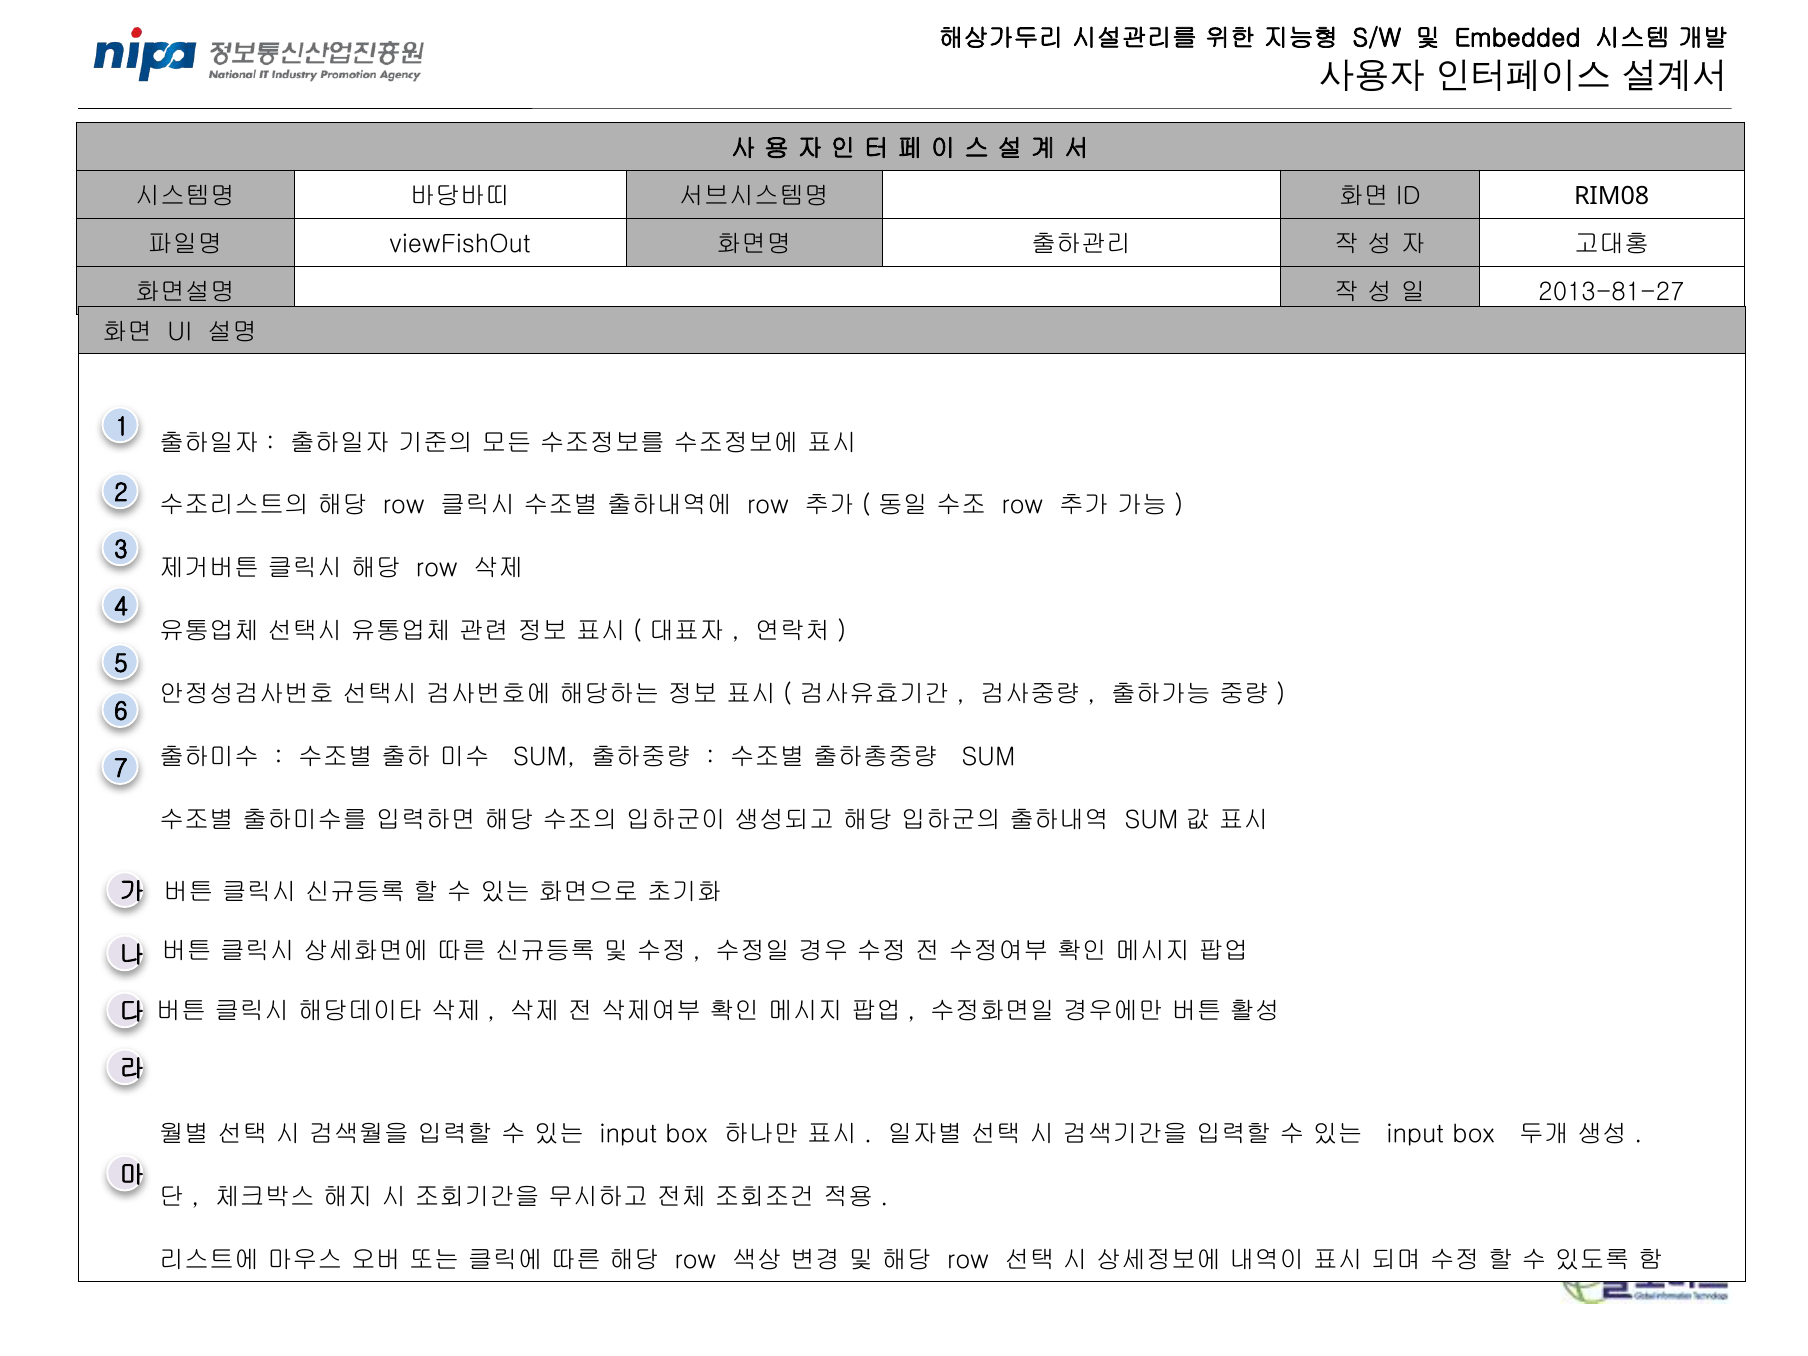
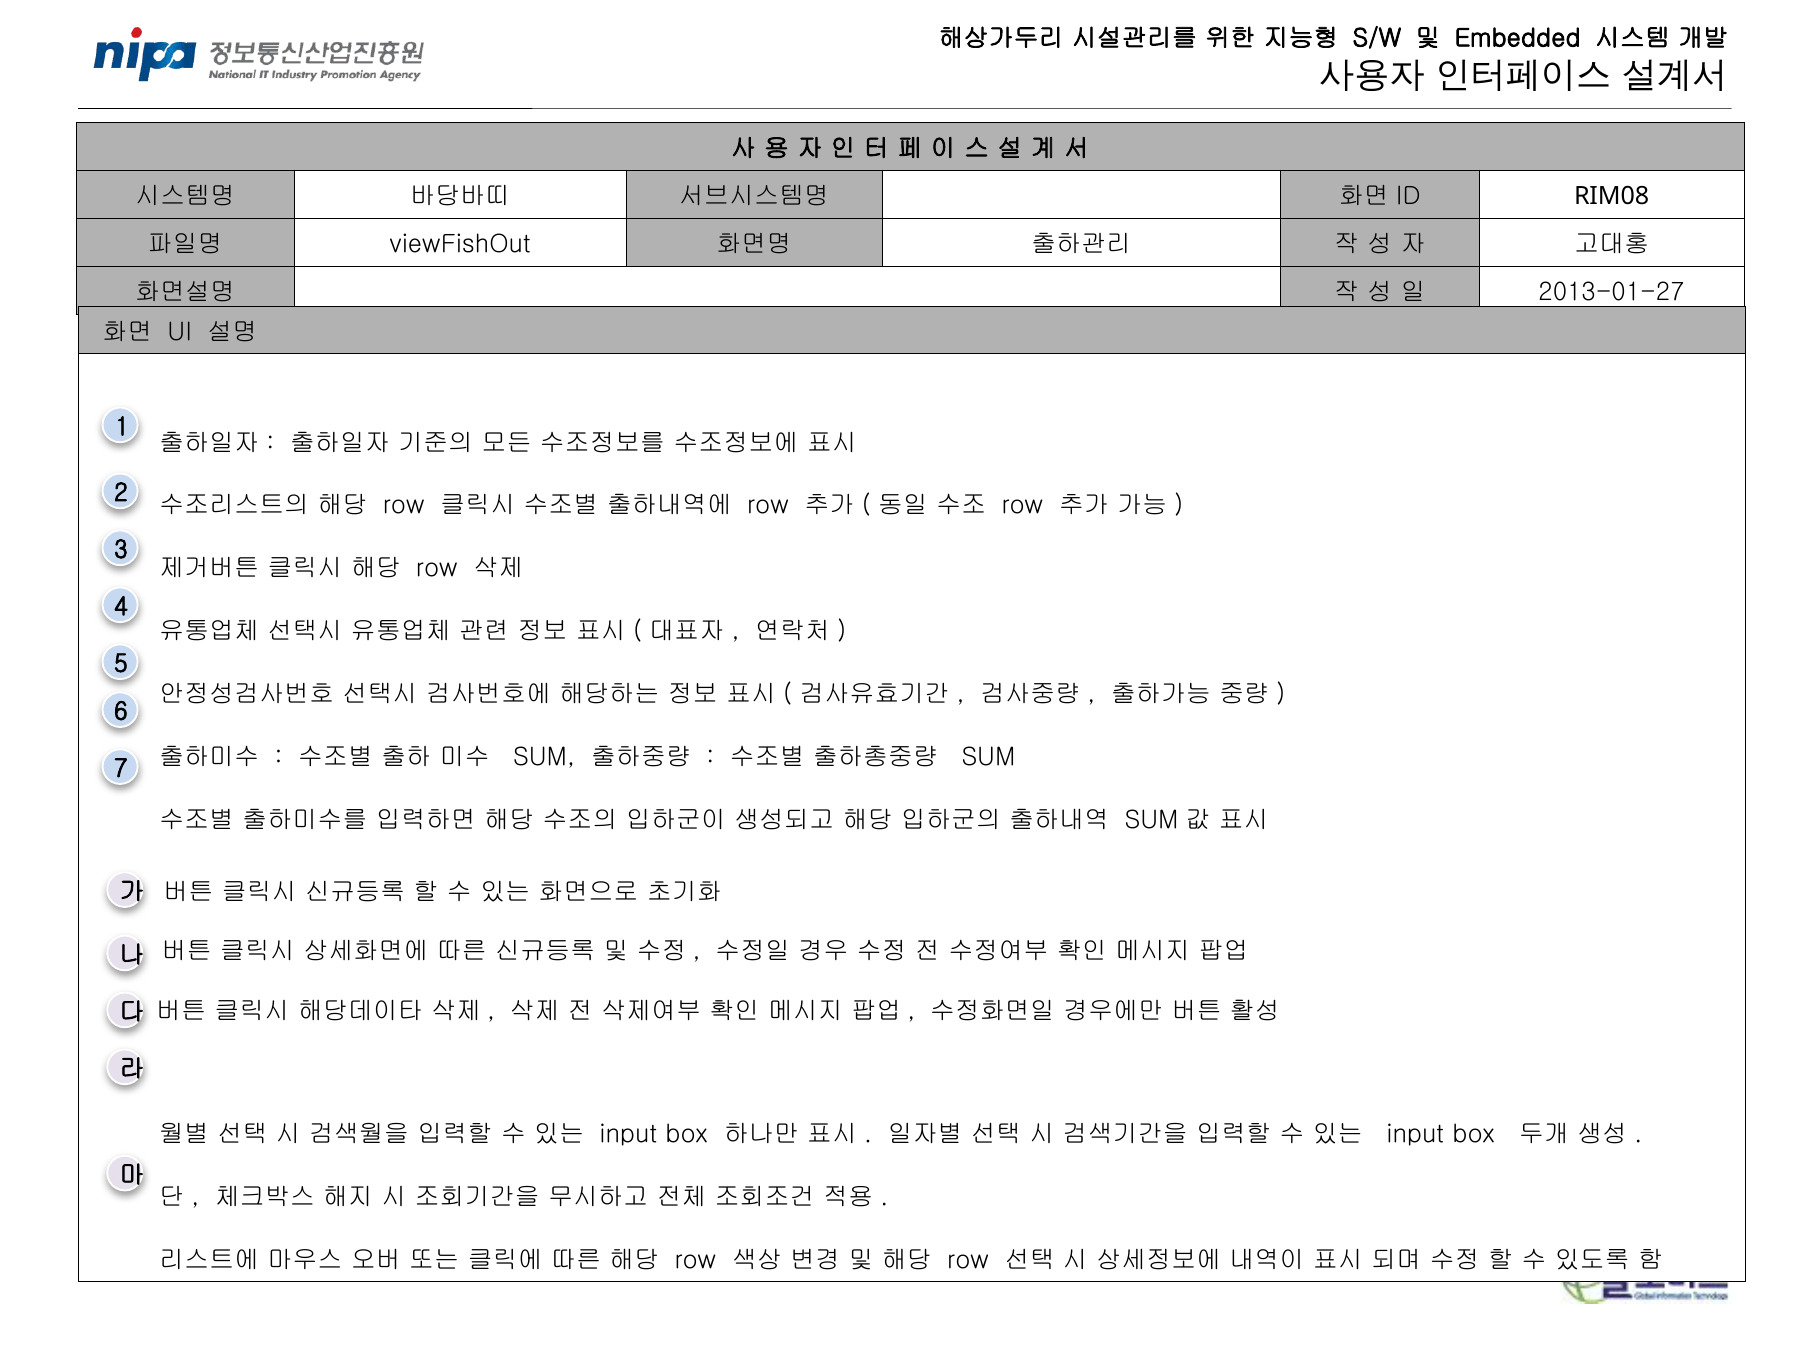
2013-81-27: 2013-81-27 -> 2013-01-27 (1612, 293)
